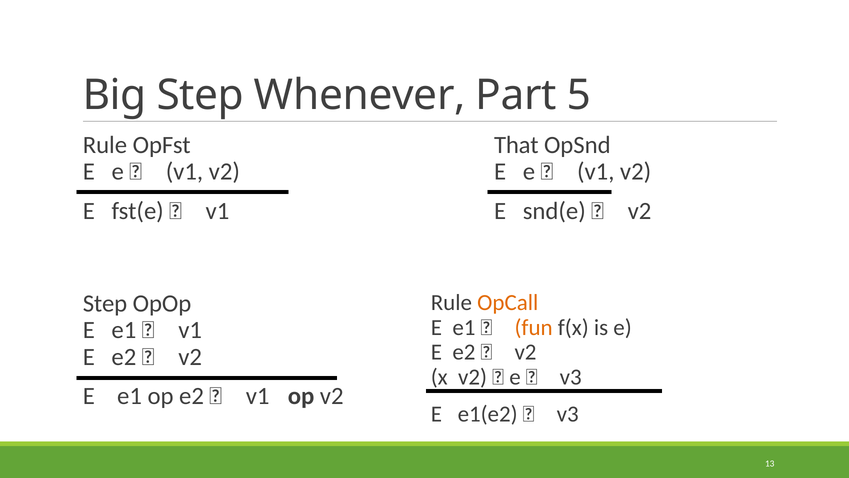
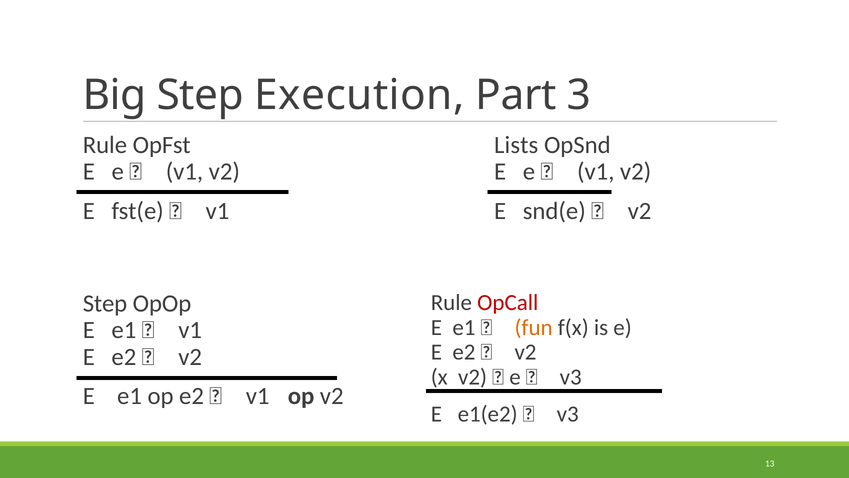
Whenever: Whenever -> Execution (359, 95)
5: 5 -> 3 (579, 95)
That: That -> Lists (516, 145)
OpCall colour: orange -> red (508, 302)
